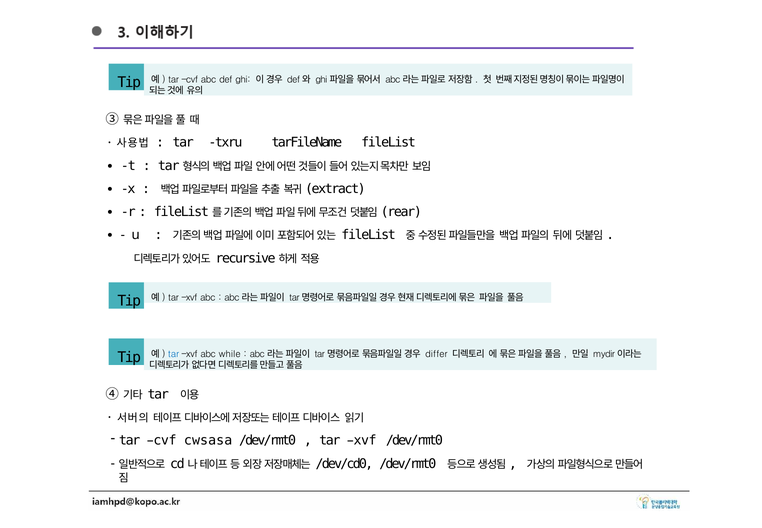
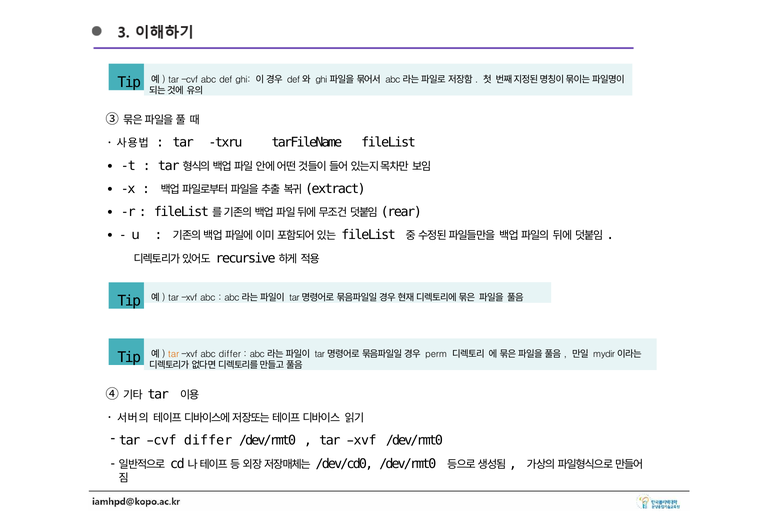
tar colour: blue -> orange (174, 354)
abc while: while -> differ (230, 354)
differ: differ -> perm (436, 354)
cvf cwsasa: cwsasa -> differ (208, 440)
